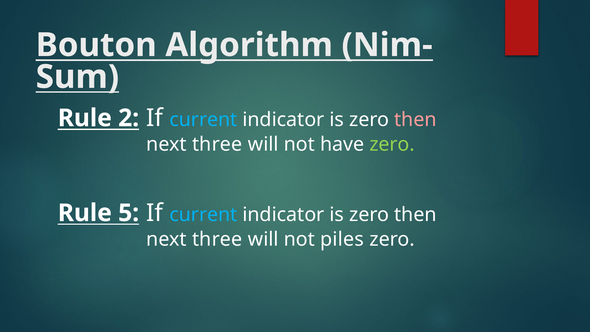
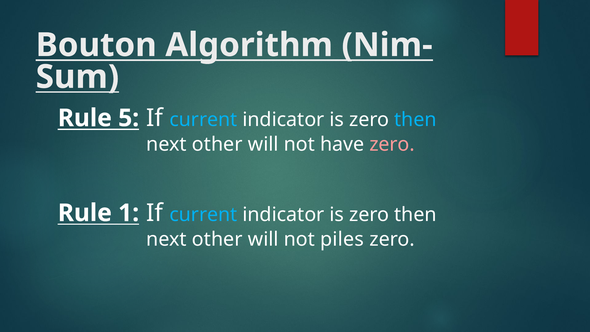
2: 2 -> 5 (129, 118)
then colour: pink -> light blue (415, 120)
three: three -> other (217, 144)
zero colour: light green -> pink (392, 144)
5: 5 -> 1 (129, 213)
three: three -> other (217, 239)
